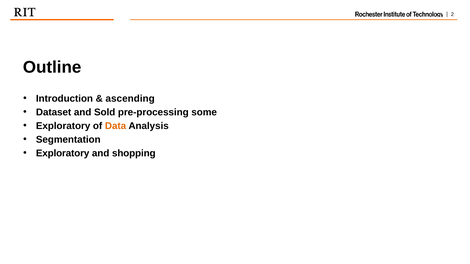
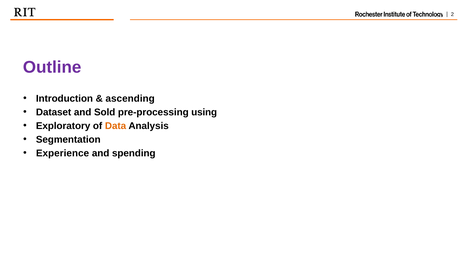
Outline colour: black -> purple (52, 67)
some: some -> using (204, 112)
Exploratory: Exploratory -> Experience (63, 154)
shopping: shopping -> spending (134, 154)
